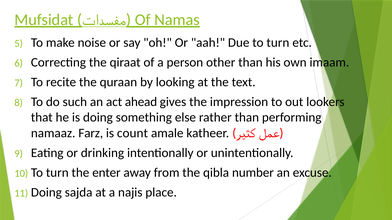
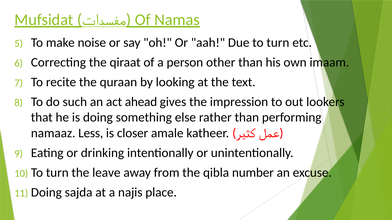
Farz: Farz -> Less (91, 133)
count: count -> closer (133, 133)
enter: enter -> leave (106, 173)
